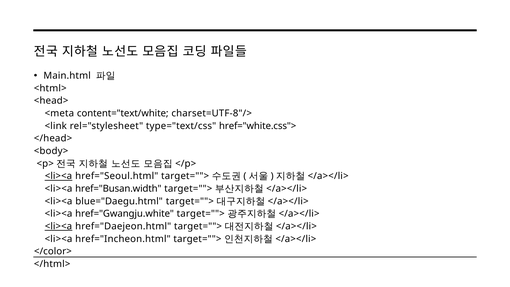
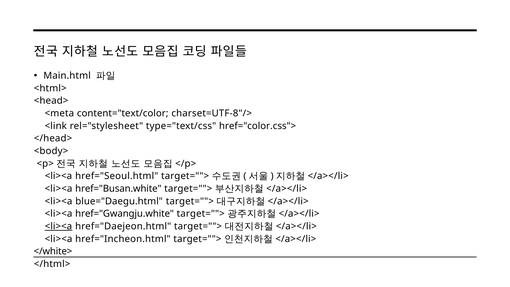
content="text/white: content="text/white -> content="text/color (123, 113)
href="white.css">: href="white.css"> -> href="color.css"> (258, 126)
<li><a underline: present -> none (58, 176)
href="Busan.width: href="Busan.width -> href="Busan.white (118, 189)
</color>: </color> -> </white> (53, 251)
